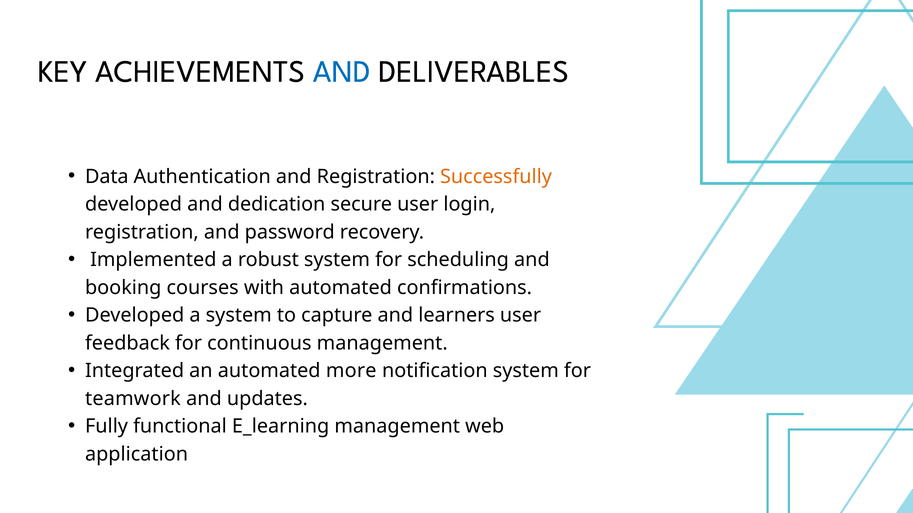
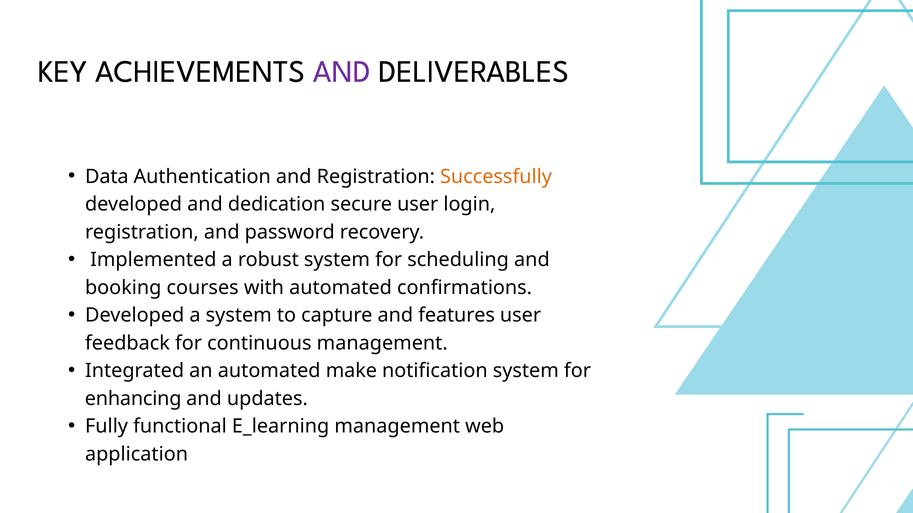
AND colour: blue -> purple (342, 72)
learners: learners -> features (457, 316)
more: more -> make (351, 371)
teamwork: teamwork -> enhancing (133, 399)
